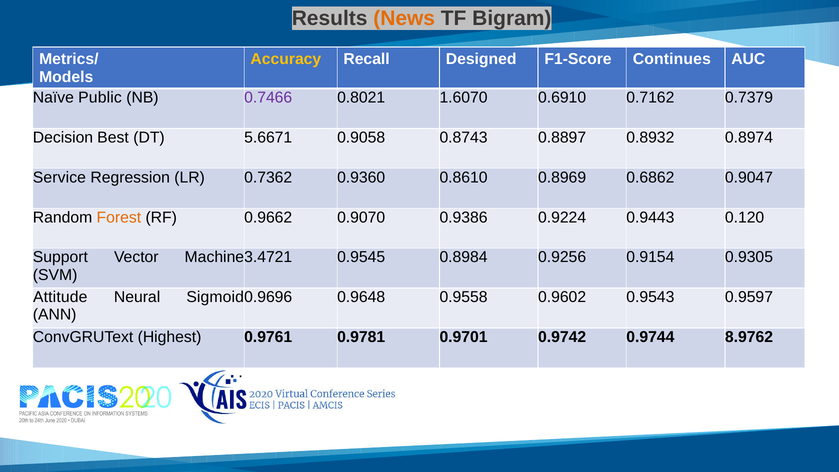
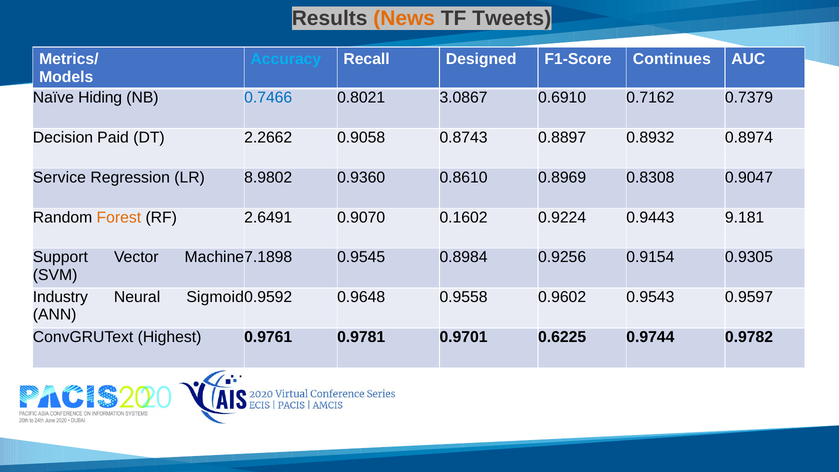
Bigram: Bigram -> Tweets (512, 18)
Accuracy colour: yellow -> light blue (286, 59)
Public: Public -> Hiding (100, 98)
0.7466 colour: purple -> blue (268, 98)
1.6070: 1.6070 -> 3.0867 (464, 98)
Best: Best -> Paid (113, 138)
5.6671: 5.6671 -> 2.2662 (268, 138)
0.7362: 0.7362 -> 8.9802 (268, 177)
0.6862: 0.6862 -> 0.8308 (650, 177)
0.9662: 0.9662 -> 2.6491 (268, 217)
0.9386: 0.9386 -> 0.1602 (464, 217)
0.120: 0.120 -> 9.181 (745, 217)
3.4721: 3.4721 -> 7.1898 (268, 257)
Attitude: Attitude -> Industry (60, 297)
0.9696: 0.9696 -> 0.9592 (268, 297)
0.9742: 0.9742 -> 0.6225 (562, 337)
8.9762: 8.9762 -> 0.9782 (749, 337)
